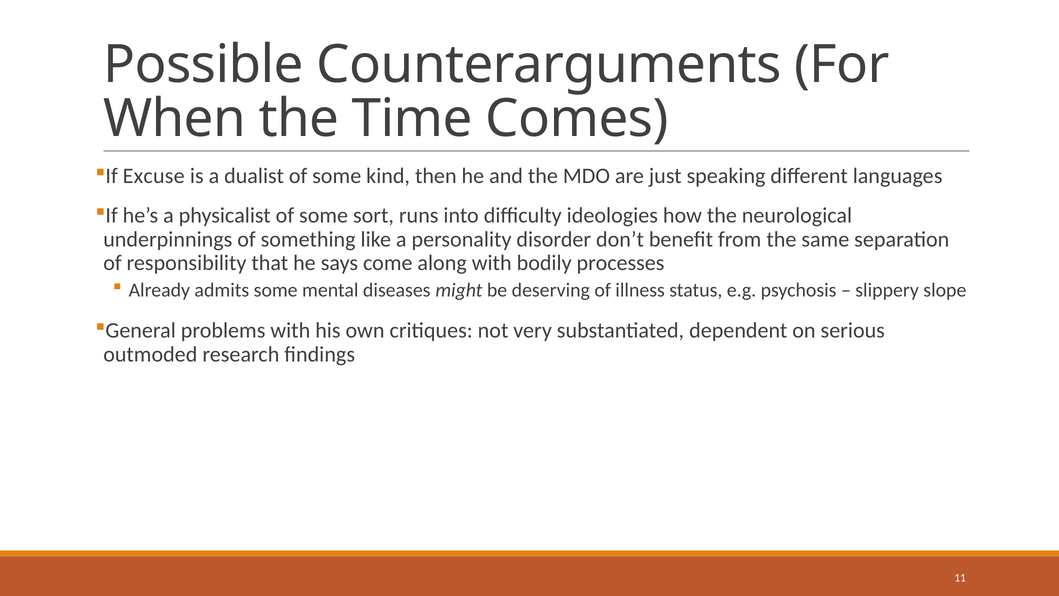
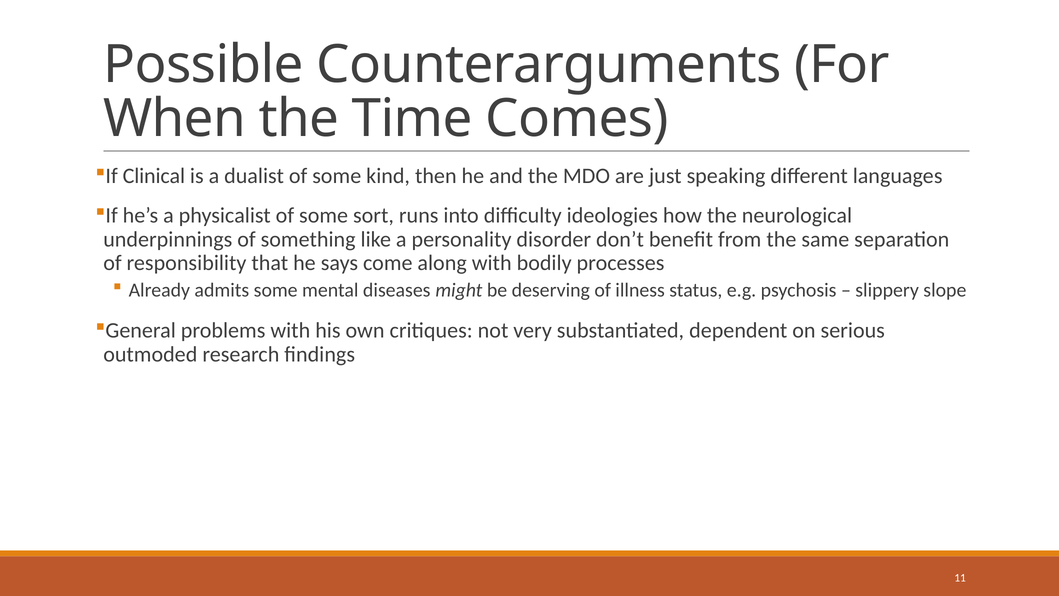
Excuse: Excuse -> Clinical (154, 176)
